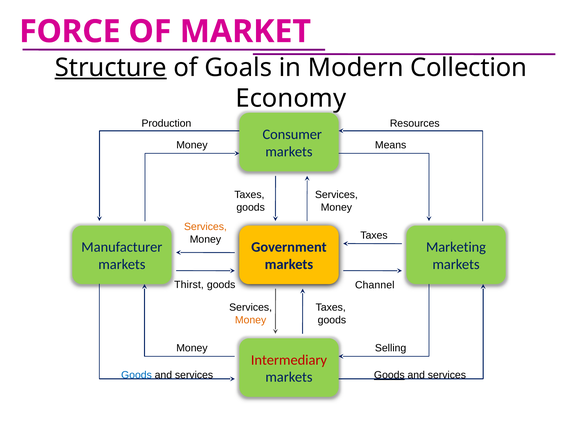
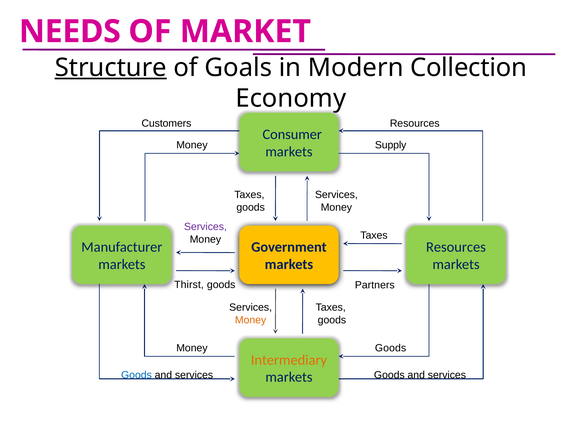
FORCE: FORCE -> NEEDS (70, 32)
Production: Production -> Customers (166, 124)
Means: Means -> Supply (391, 145)
Services colour: orange -> purple (205, 227)
Marketing: Marketing -> Resources (456, 247)
Channel: Channel -> Partners (375, 285)
Selling: Selling -> Goods (391, 349)
Intermediary colour: red -> orange (289, 360)
Goods underline: present -> none (389, 376)
